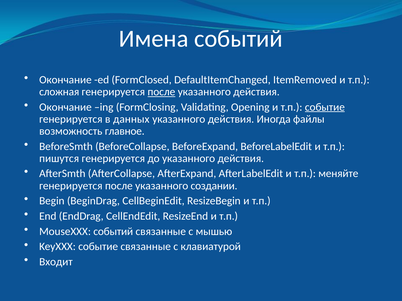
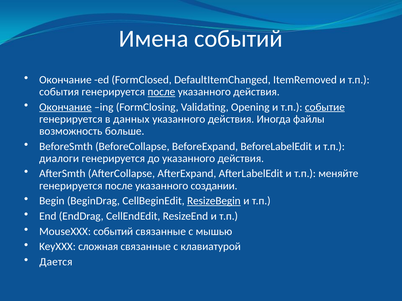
сложная: сложная -> события (59, 92)
Окончание underline: none -> present (65, 107)
главное: главное -> больше (125, 131)
пишутся: пишутся -> диалоги (59, 159)
ResizeBegin underline: none -> present (214, 201)
KeyXXX событие: событие -> сложная (98, 247)
Входит: Входит -> Дается (56, 262)
